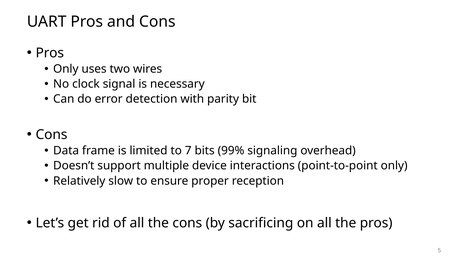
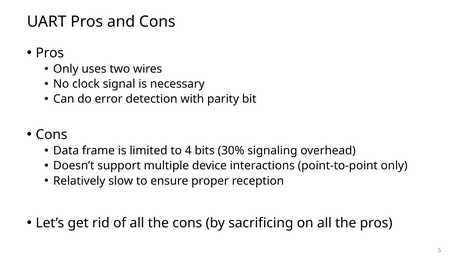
7: 7 -> 4 (188, 151)
99%: 99% -> 30% (231, 151)
